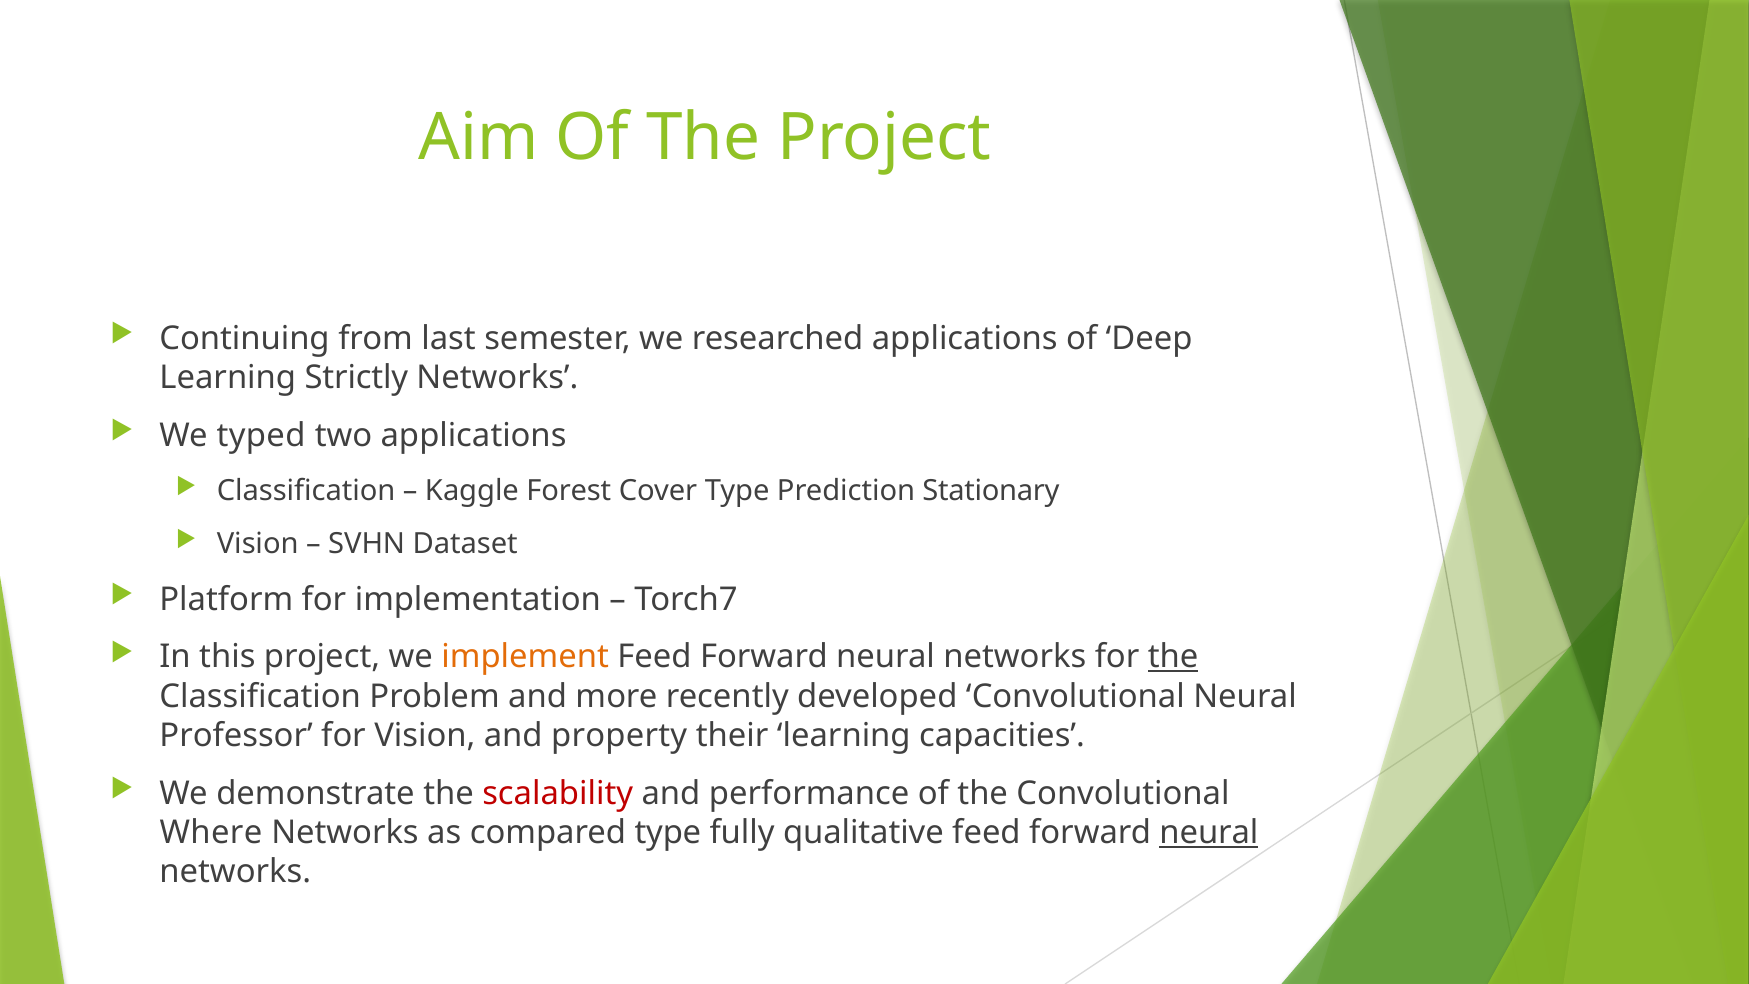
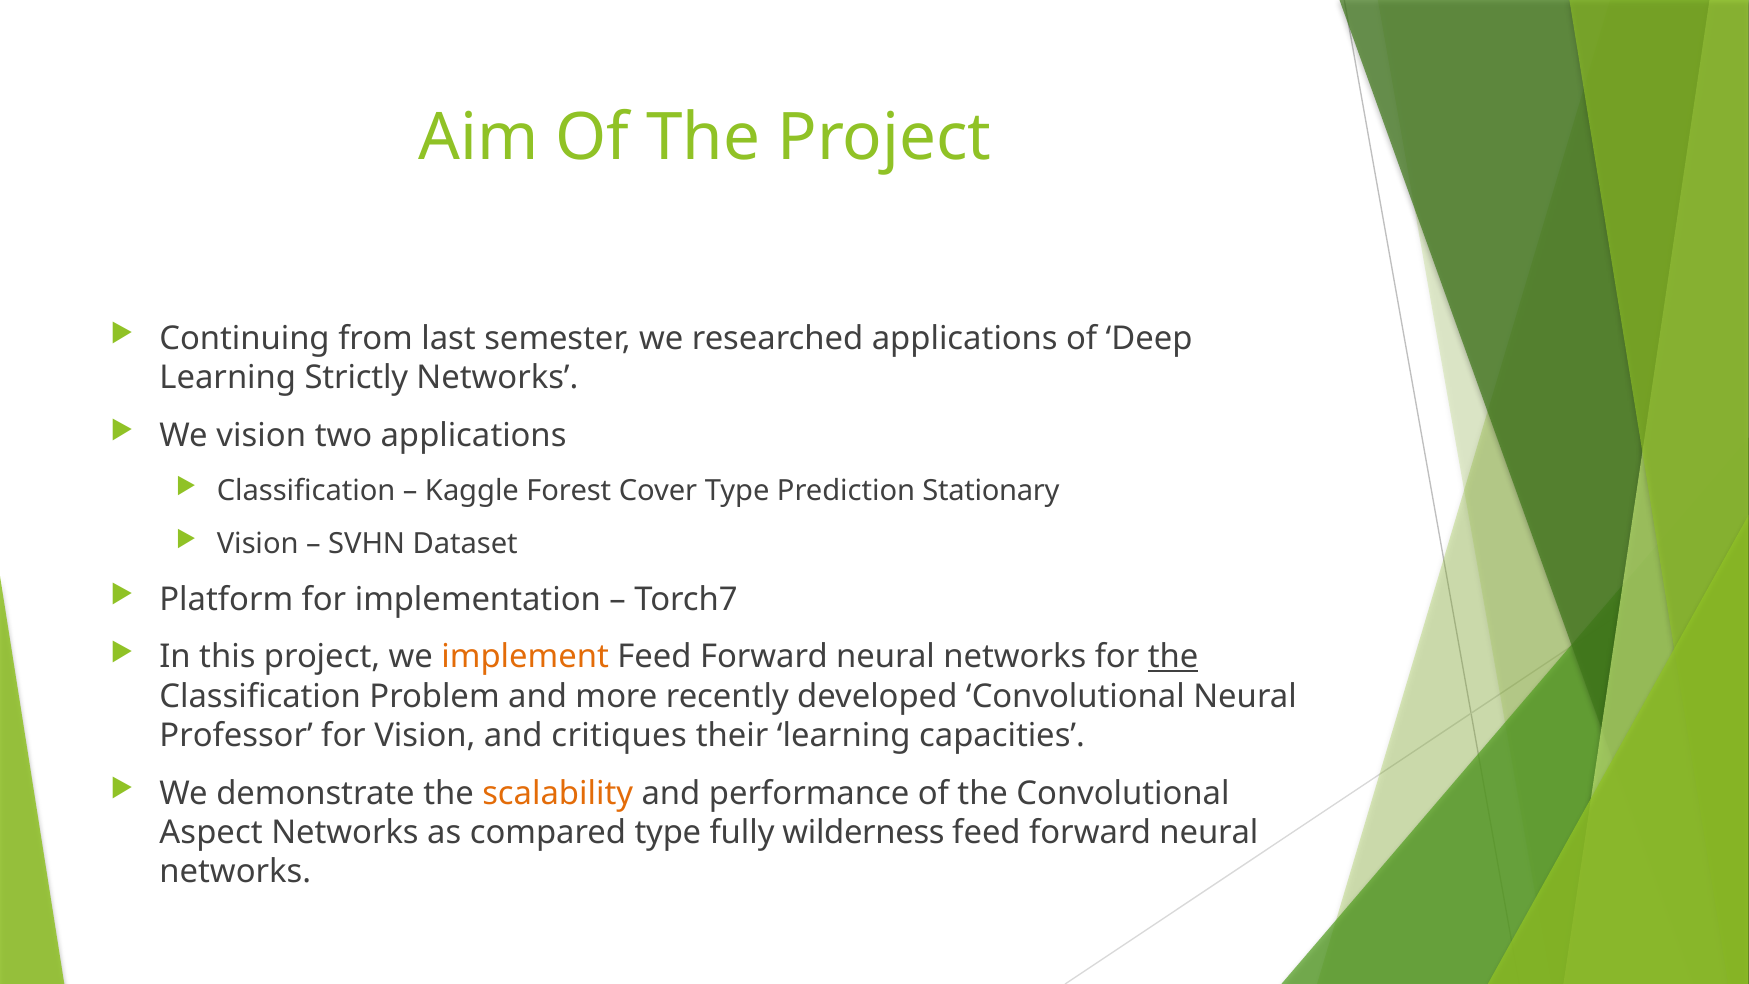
We typed: typed -> vision (261, 435)
property: property -> critiques (619, 736)
scalability colour: red -> orange (558, 793)
Where: Where -> Aspect (211, 833)
qualitative: qualitative -> wilderness (864, 833)
neural underline: present -> none (1209, 833)
